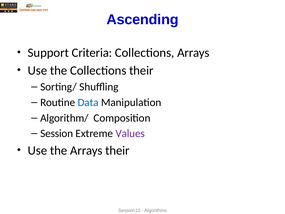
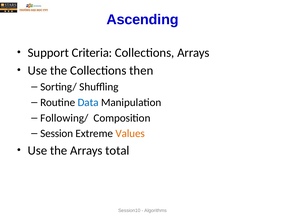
Collections their: their -> then (141, 70)
Algorithm/: Algorithm/ -> Following/ (64, 118)
Values colour: purple -> orange (130, 133)
Arrays their: their -> total (117, 150)
